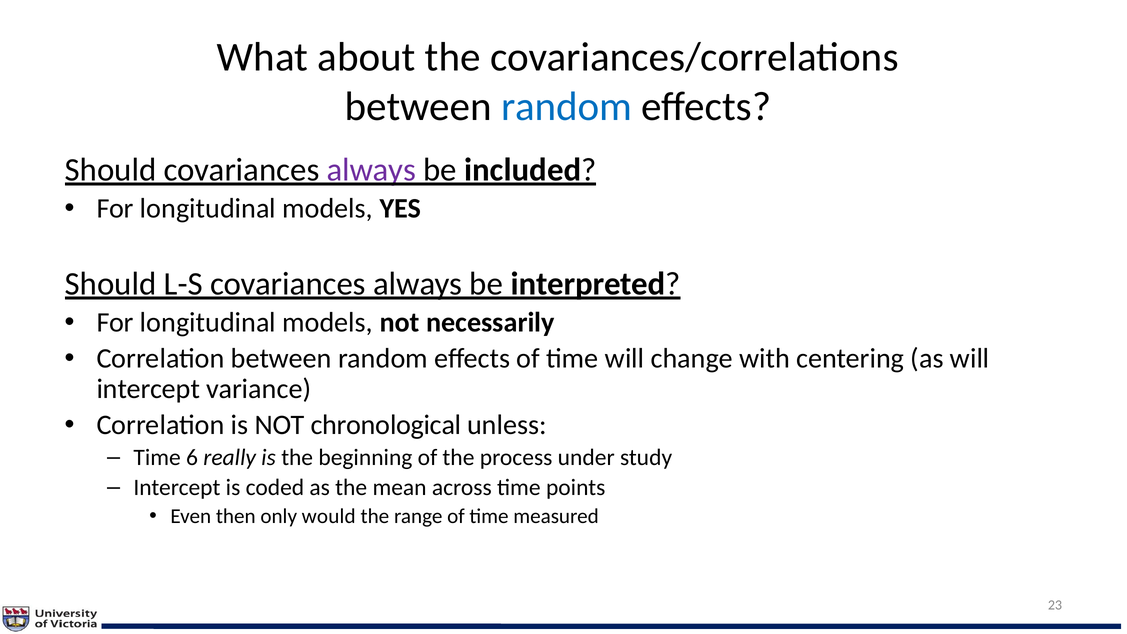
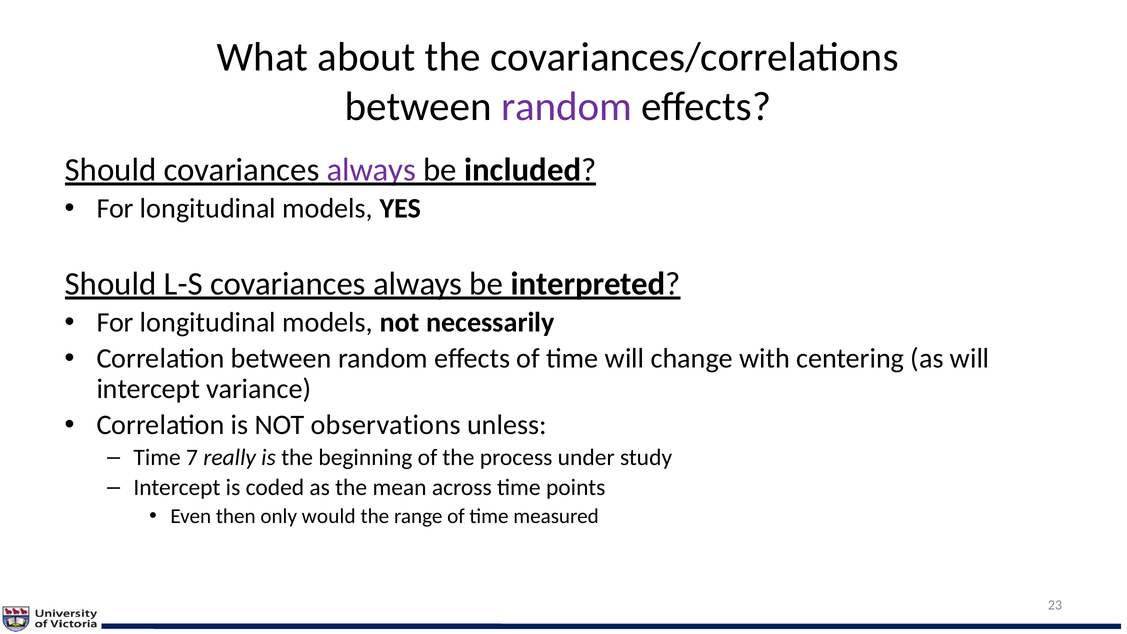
random colour: blue -> purple (567, 106)
chronological: chronological -> observations (386, 425)
6: 6 -> 7 (192, 458)
